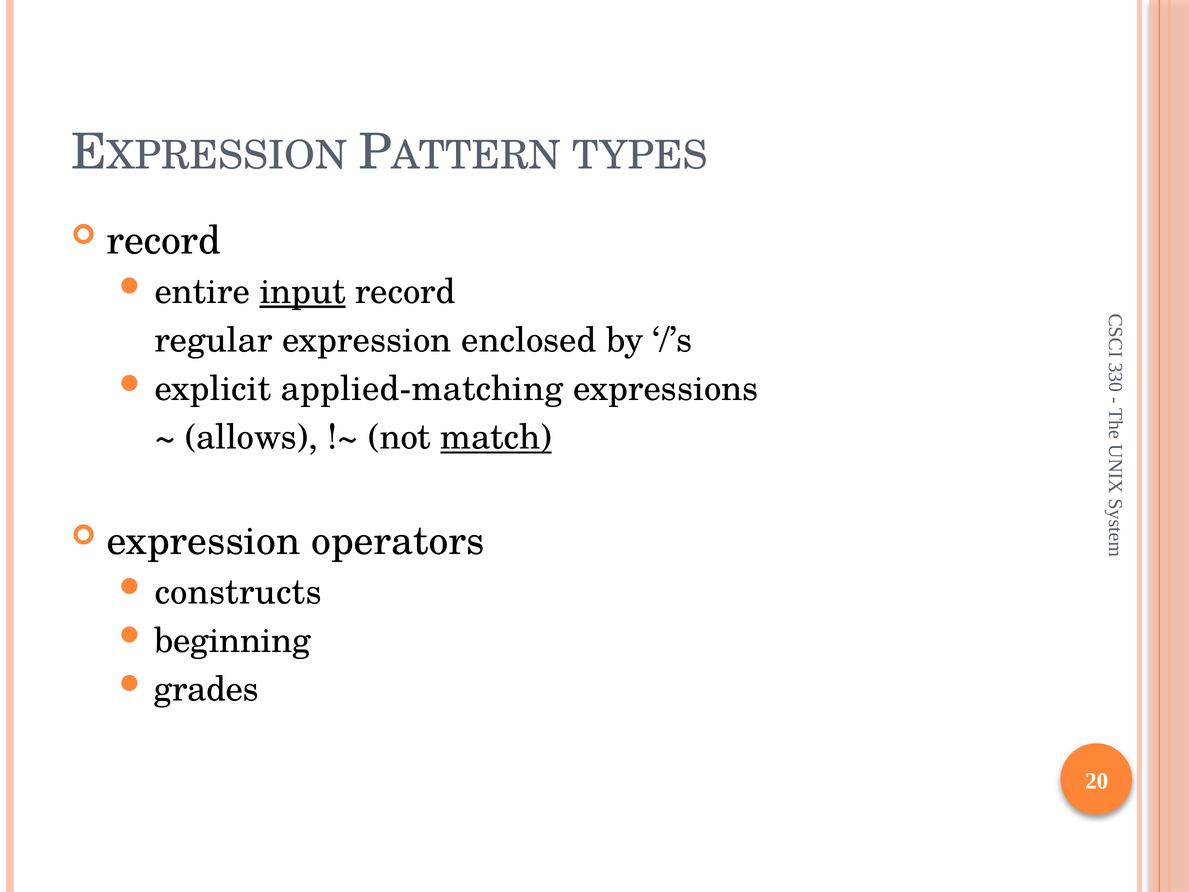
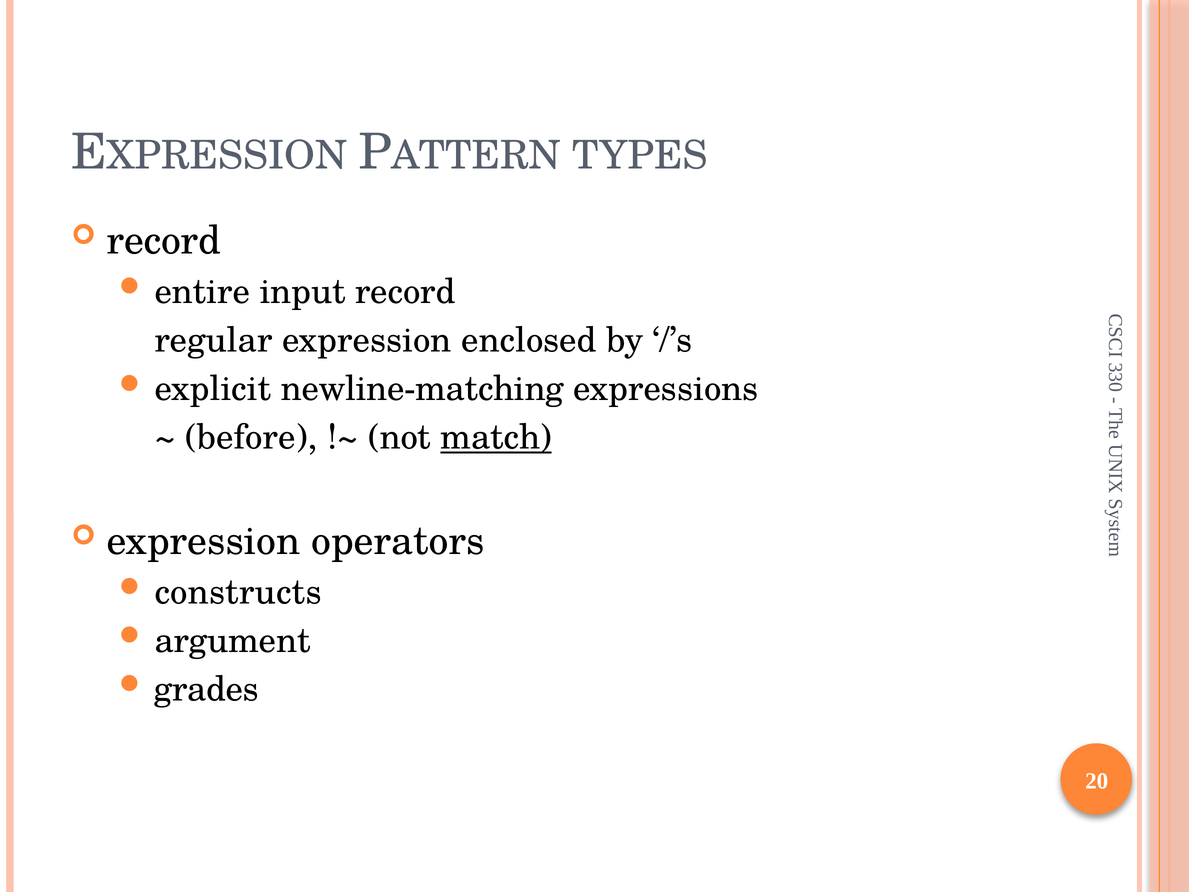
input underline: present -> none (303, 292)
applied-matching: applied-matching -> newline-matching (422, 389)
allows: allows -> before (251, 437)
beginning: beginning -> argument (233, 640)
